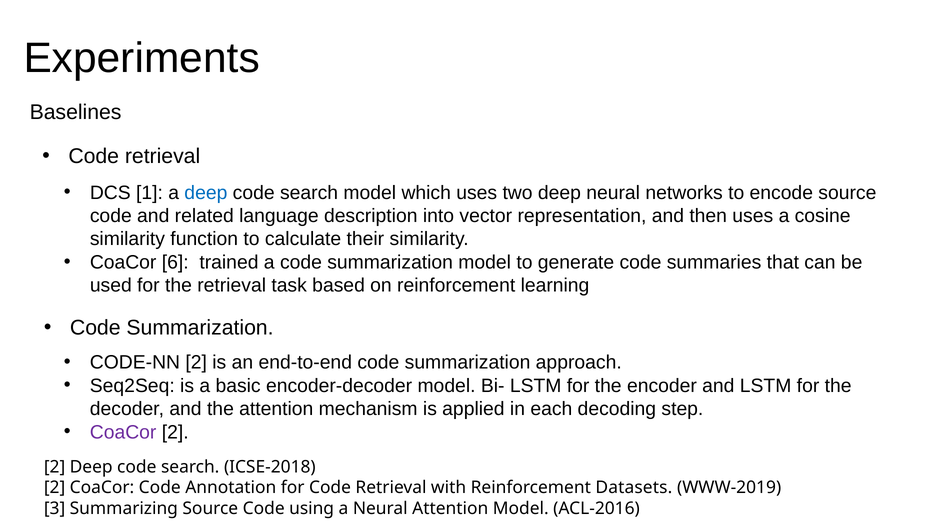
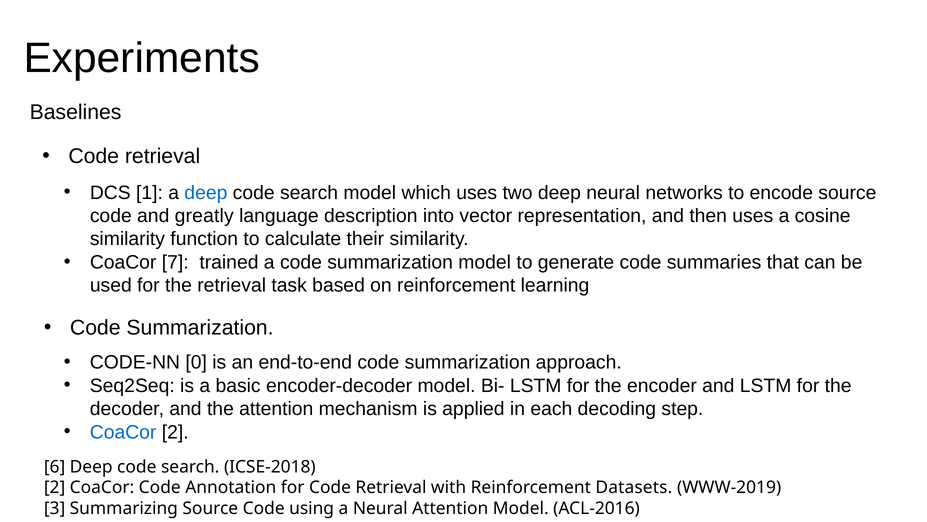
related: related -> greatly (204, 216)
6: 6 -> 7 (175, 262)
CODE-NN 2: 2 -> 0 (196, 362)
CoaCor colour: purple -> blue (123, 432)
2: 2 -> 6 (55, 466)
